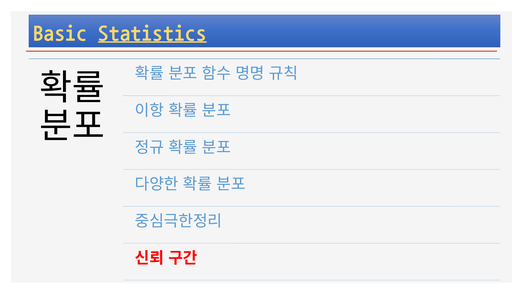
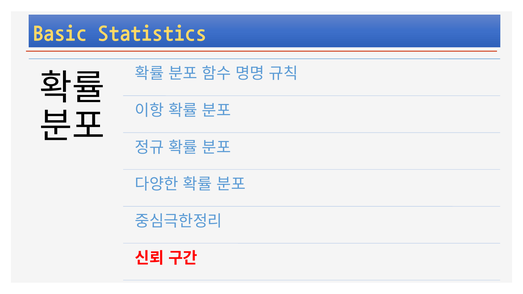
Statistics underline: present -> none (152, 33)
